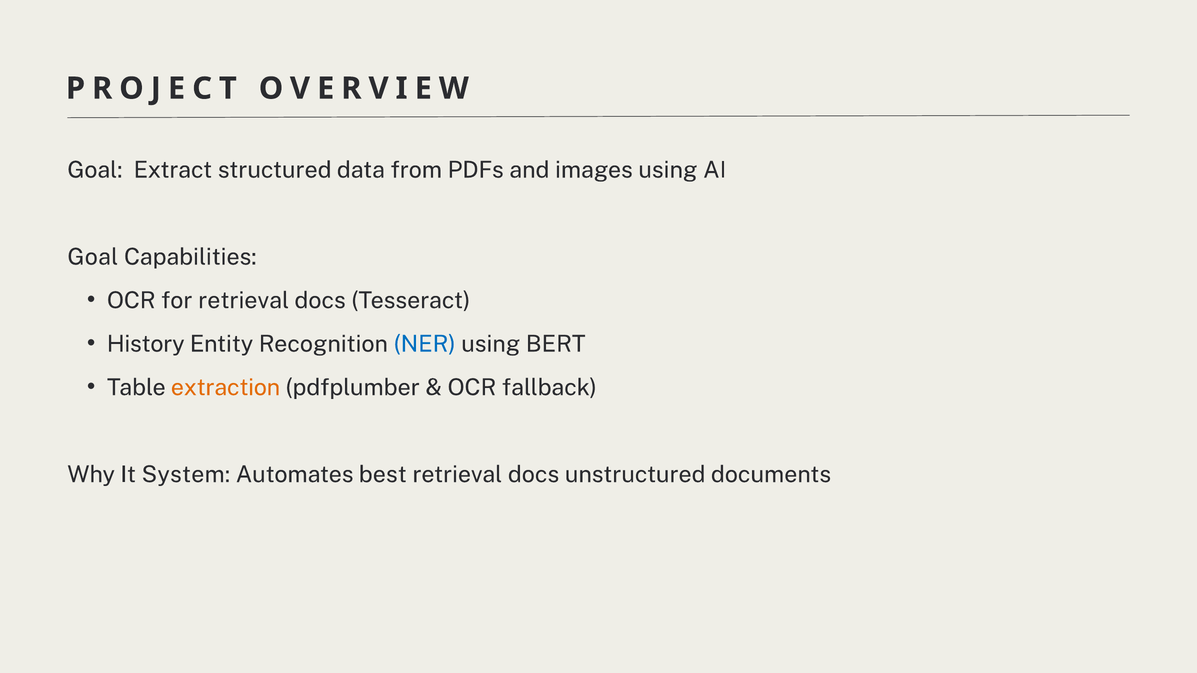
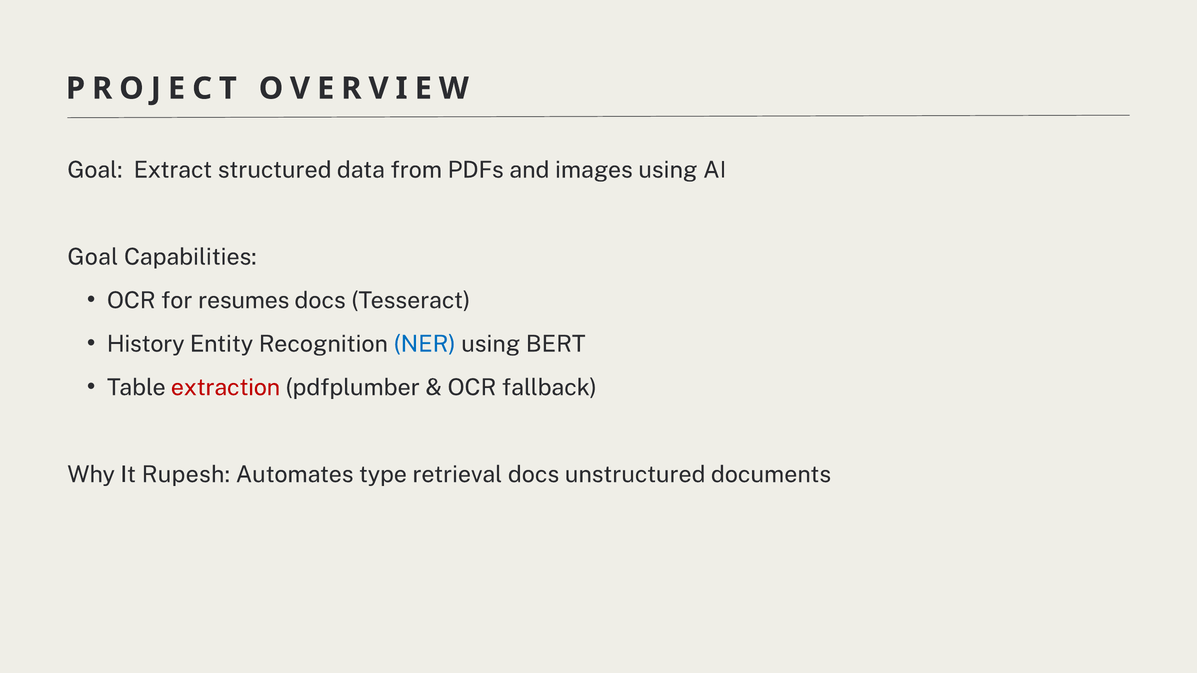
for retrieval: retrieval -> resumes (244, 301)
extraction colour: orange -> red (225, 388)
System: System -> Rupesh (186, 475)
best: best -> type (383, 475)
